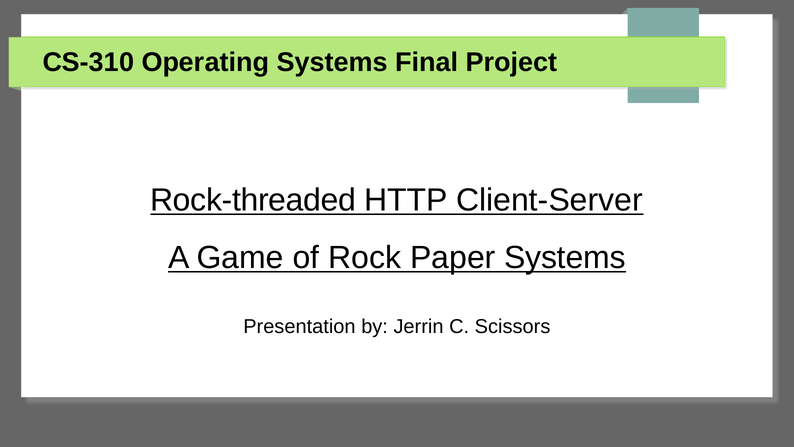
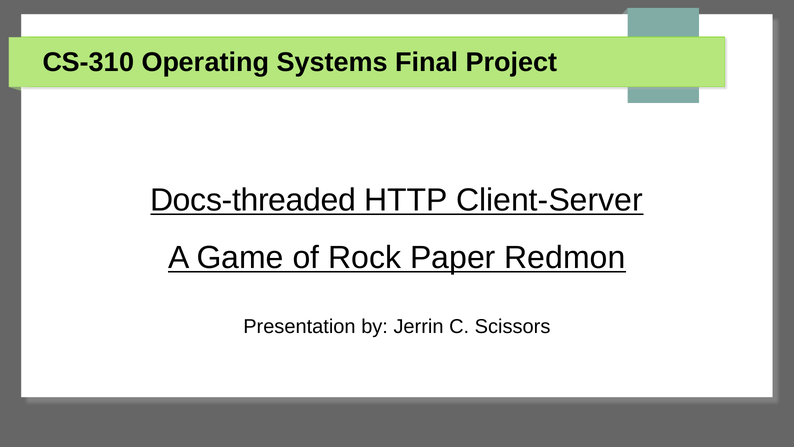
Rock-threaded: Rock-threaded -> Docs-threaded (253, 200)
Paper Systems: Systems -> Redmon (565, 258)
